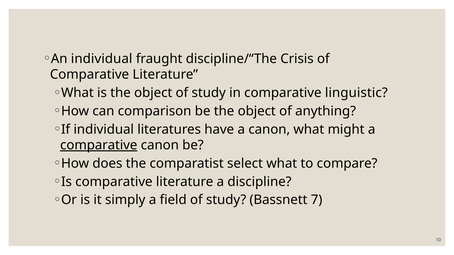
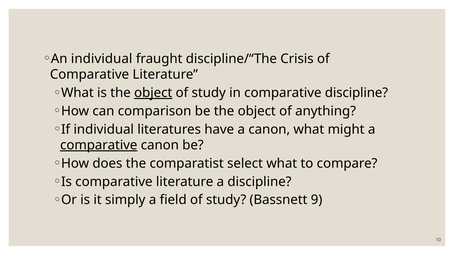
object underline: none -> present (153, 93)
comparative linguistic: linguistic -> discipline (356, 93)
7: 7 -> 9 (317, 200)
